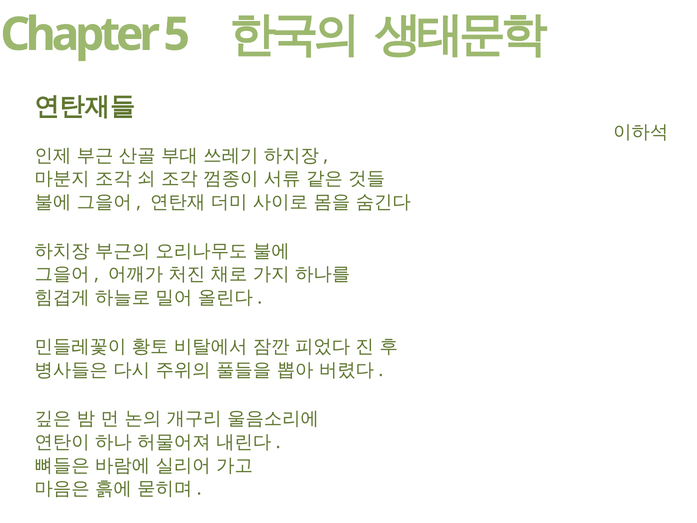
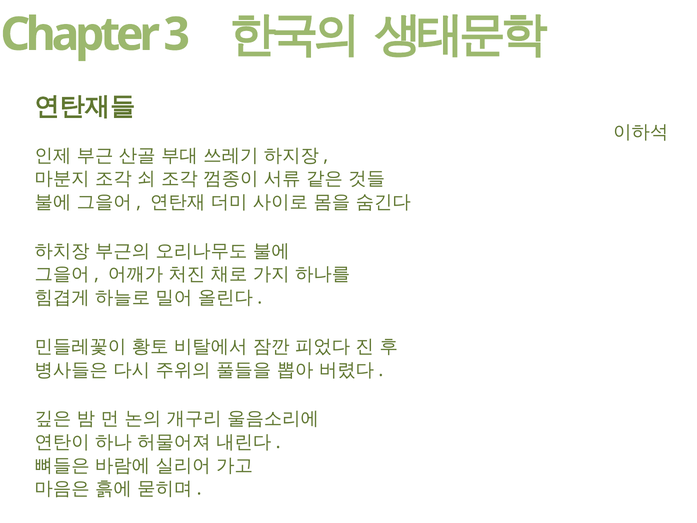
5: 5 -> 3 (177, 35)
